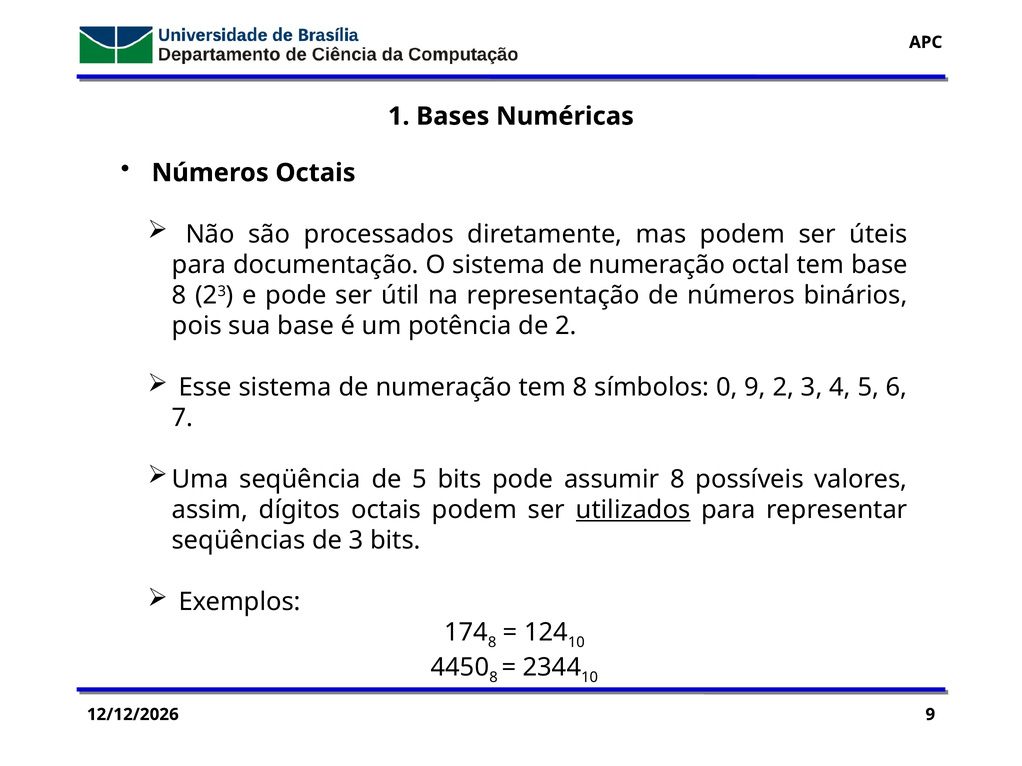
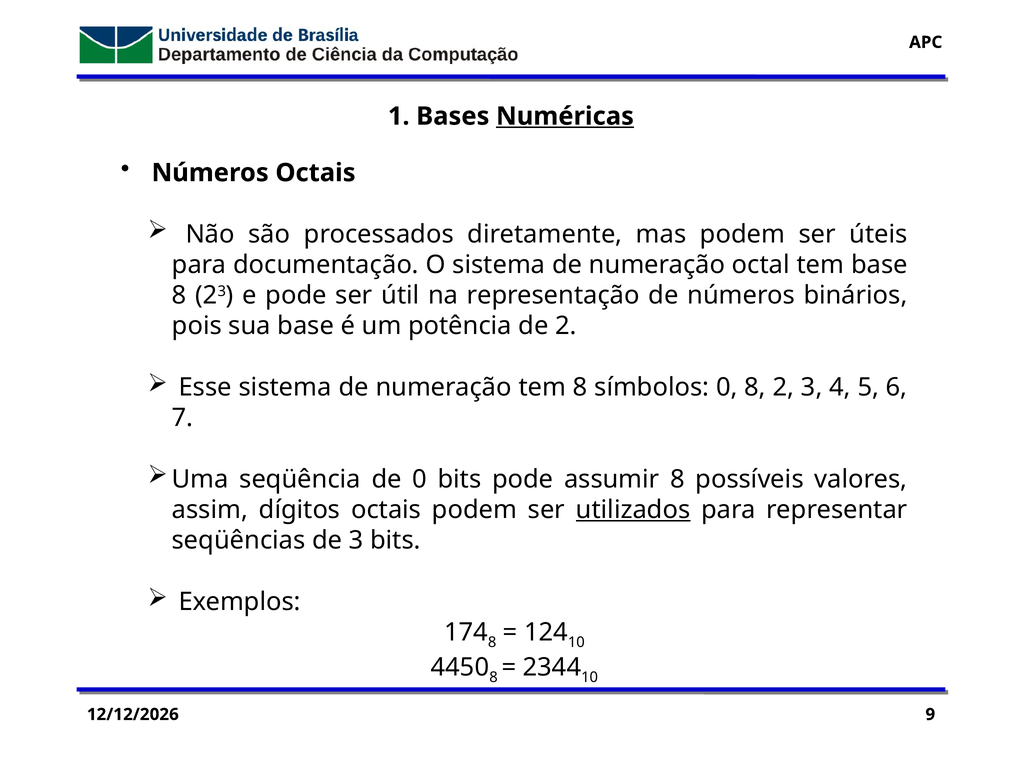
Numéricas underline: none -> present (565, 116)
0 9: 9 -> 8 (755, 388)
de 5: 5 -> 0 (420, 480)
